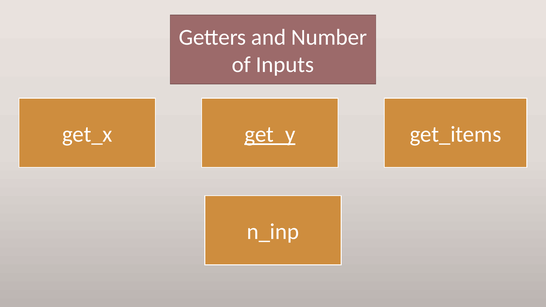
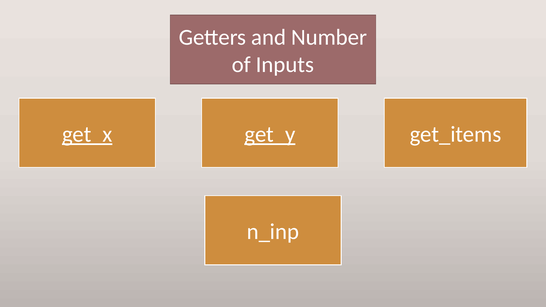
get_x underline: none -> present (87, 134)
